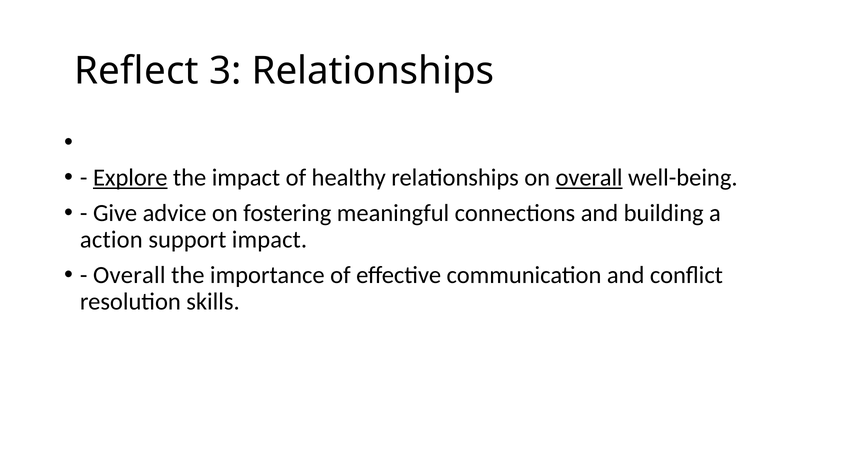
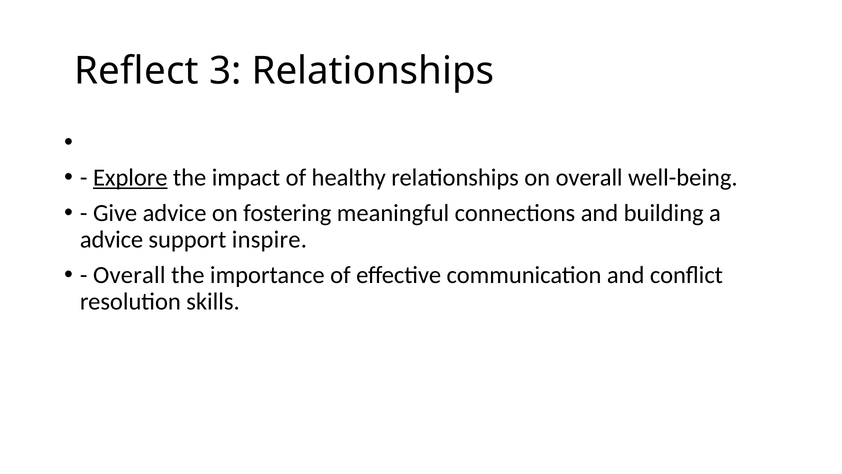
overall underline: present -> none (589, 178)
action: action -> advice (112, 239)
support impact: impact -> inspire (269, 239)
